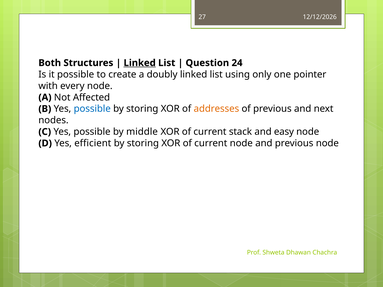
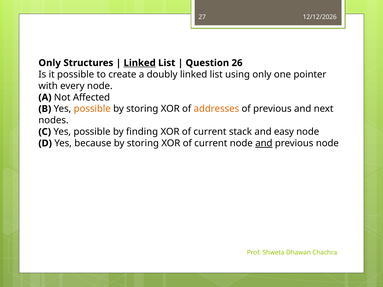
Both: Both -> Only (50, 63)
24: 24 -> 26 (237, 63)
possible colour: blue -> orange (92, 109)
middle: middle -> finding (142, 132)
efficient: efficient -> because (93, 143)
and underline: none -> present (264, 143)
